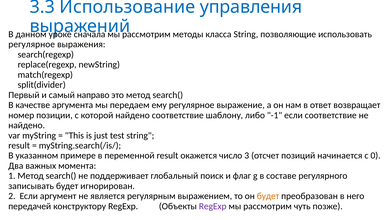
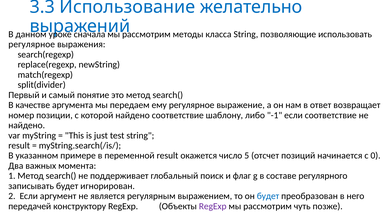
управления: управления -> желательно (251, 7)
направо: направо -> понятие (93, 95)
3: 3 -> 5 (247, 156)
будет colour: orange -> blue (268, 196)
